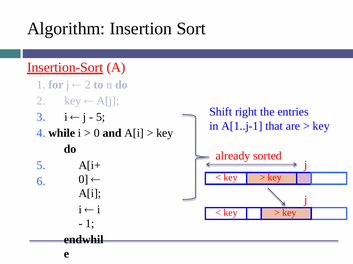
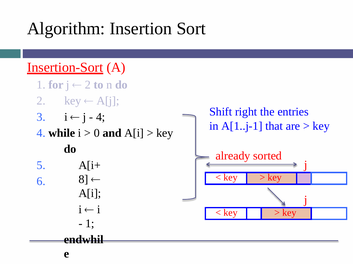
5: 5 -> 4 (101, 117)
0: 0 -> 8 (83, 180)
